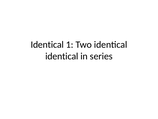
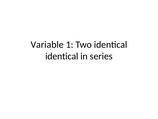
Identical: Identical -> Variable (47, 44)
